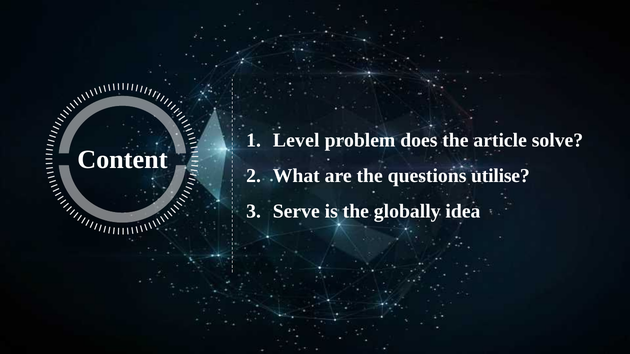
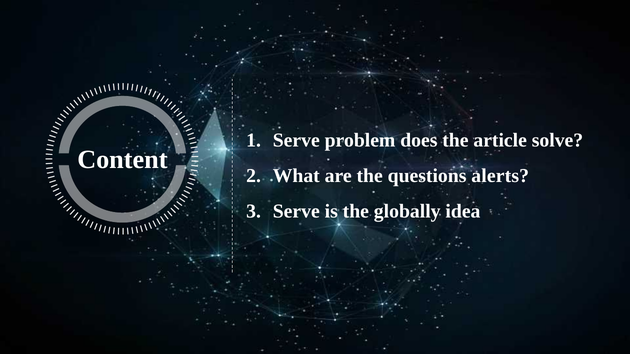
Level: Level -> Serve (296, 140)
utilise: utilise -> alerts (500, 176)
